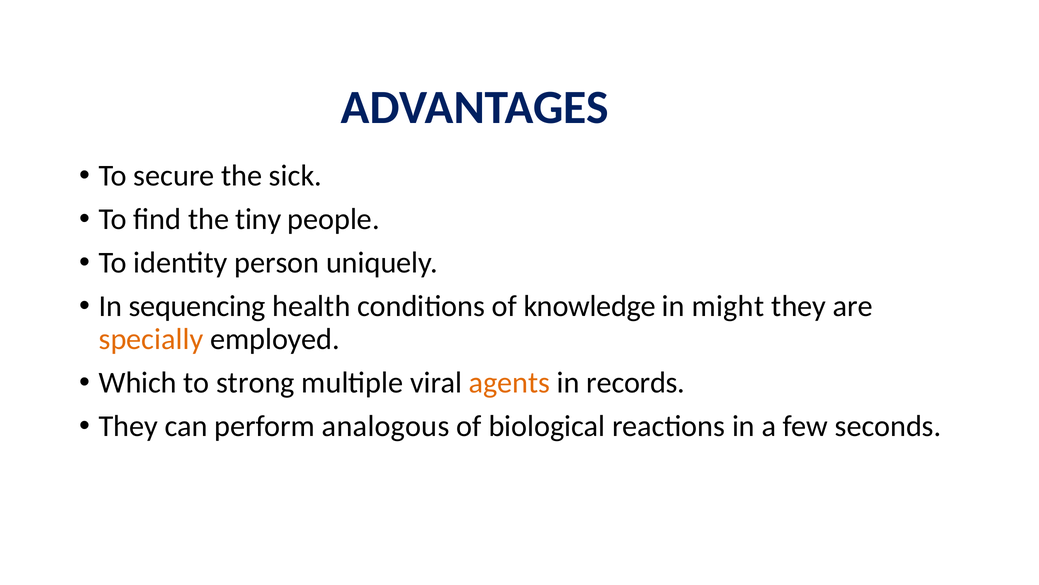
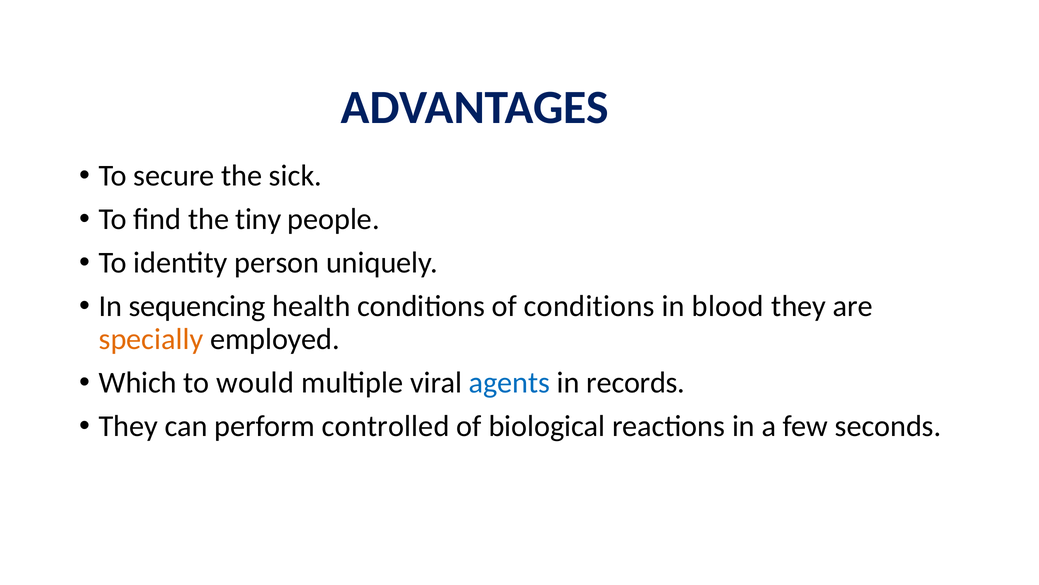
of knowledge: knowledge -> conditions (589, 306)
might: might -> blood (728, 306)
strong: strong -> would (255, 382)
agents colour: orange -> blue (509, 382)
analogous: analogous -> controlled (386, 426)
